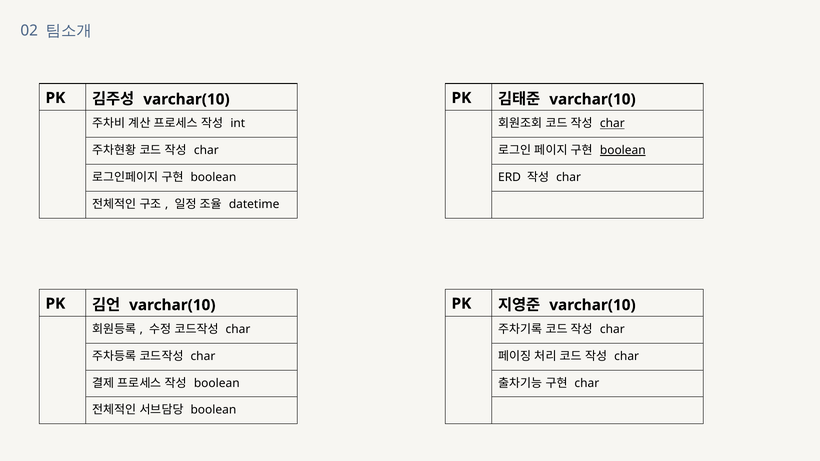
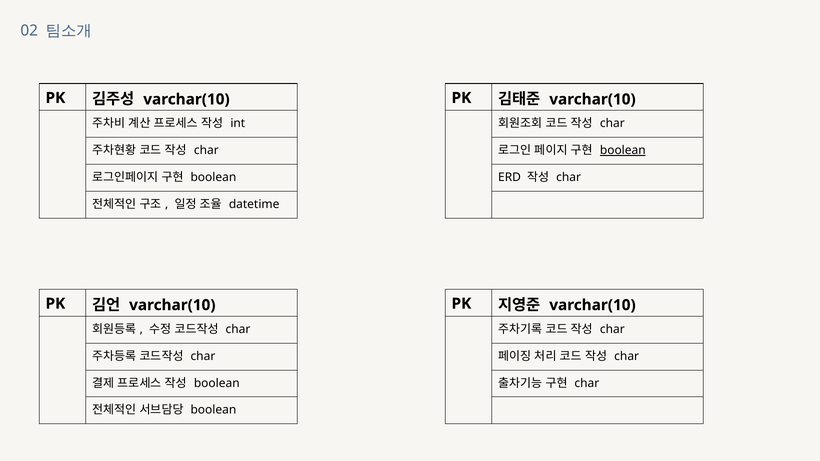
char underline: present -> none (612, 124)
